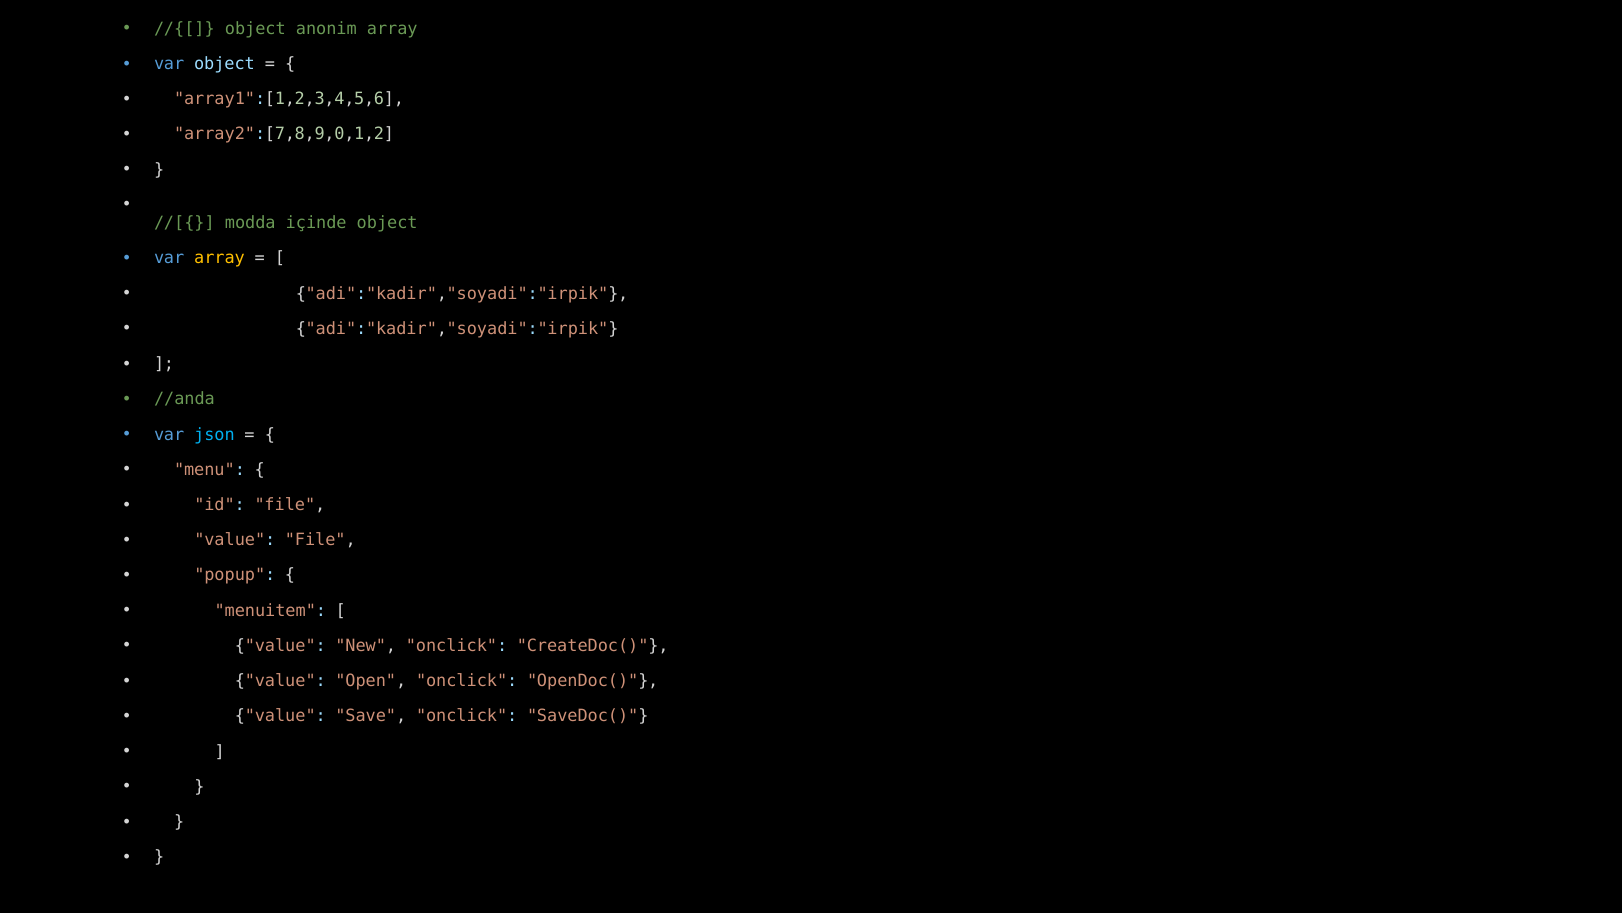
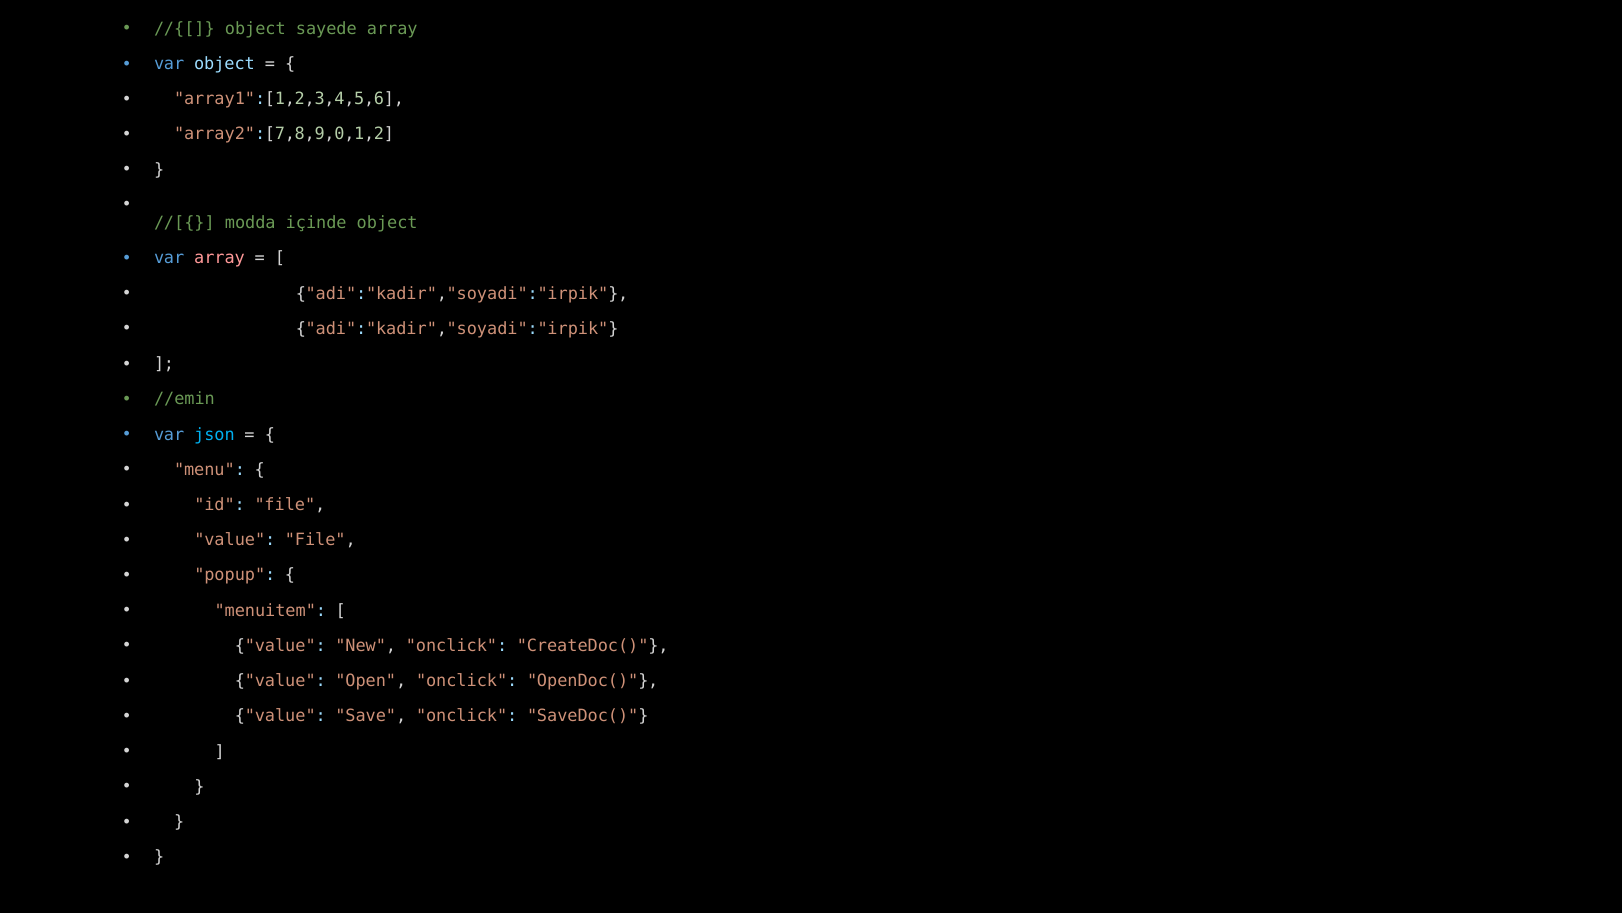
anonim: anonim -> sayede (326, 29)
array colour: yellow -> pink (220, 258)
//anda: //anda -> //emin (184, 399)
